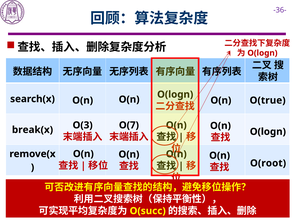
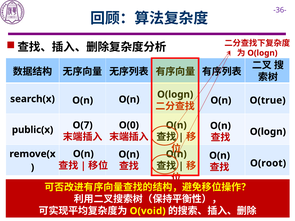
O(3: O(3 -> O(7 (83, 125)
O(7: O(7 -> O(0 (129, 125)
break(x: break(x -> public(x (33, 130)
O(succ: O(succ -> O(void (148, 211)
